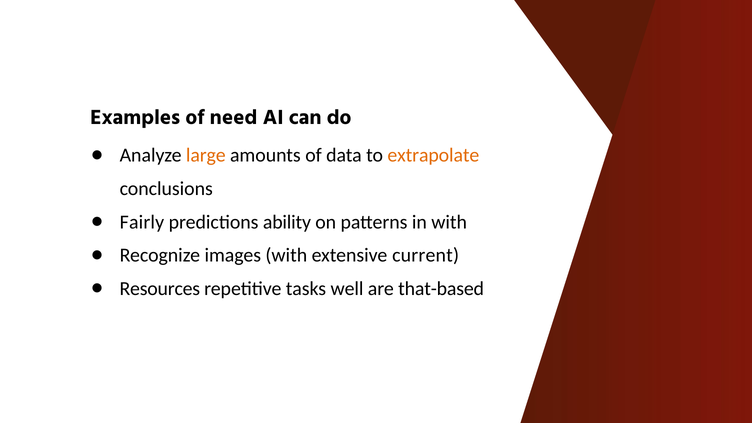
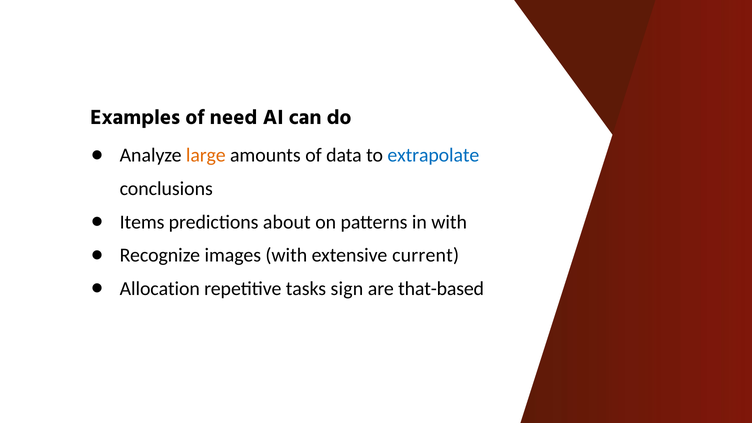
extrapolate colour: orange -> blue (433, 155)
Fairly: Fairly -> Items (142, 222)
ability: ability -> about (287, 222)
Resources: Resources -> Allocation (160, 289)
well: well -> sign (347, 289)
